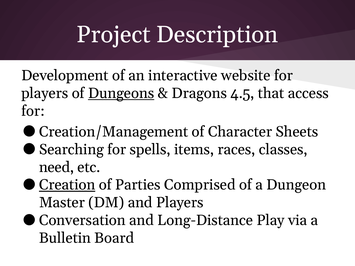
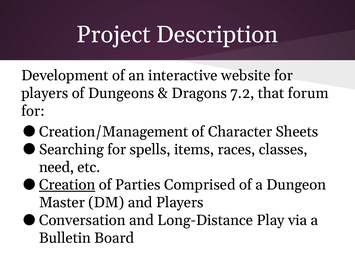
Dungeons underline: present -> none (121, 93)
4.5: 4.5 -> 7.2 (242, 93)
access: access -> forum (308, 93)
